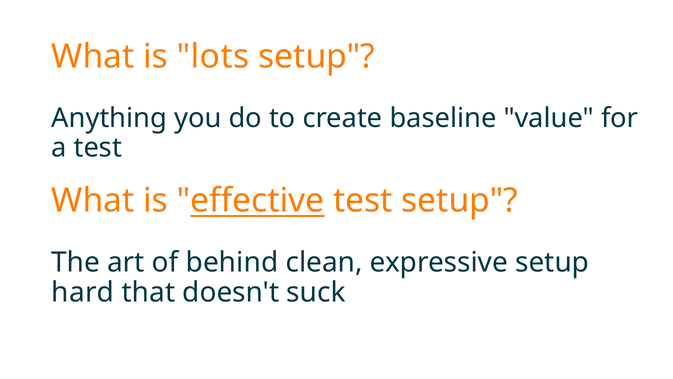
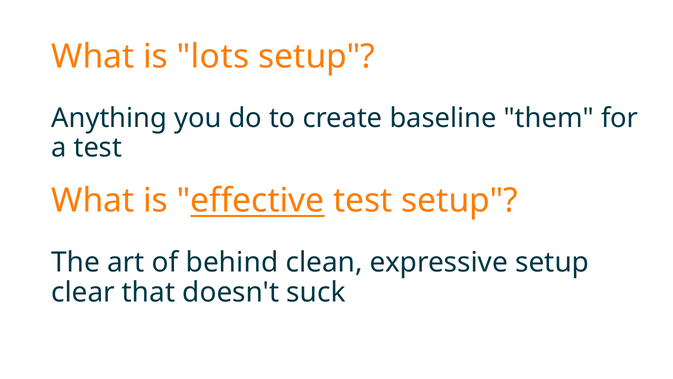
value: value -> them (549, 118)
hard: hard -> clear (83, 292)
